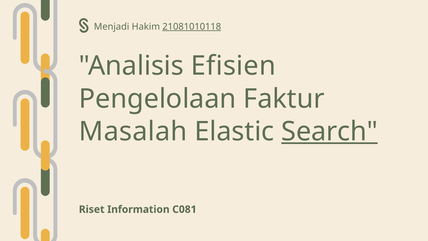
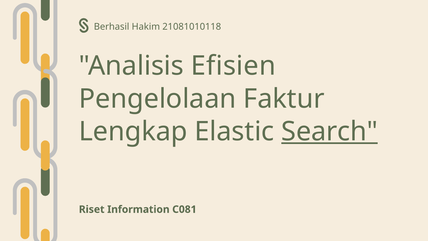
Menjadi: Menjadi -> Berhasil (112, 27)
21081010118 underline: present -> none (192, 27)
Masalah: Masalah -> Lengkap (133, 131)
